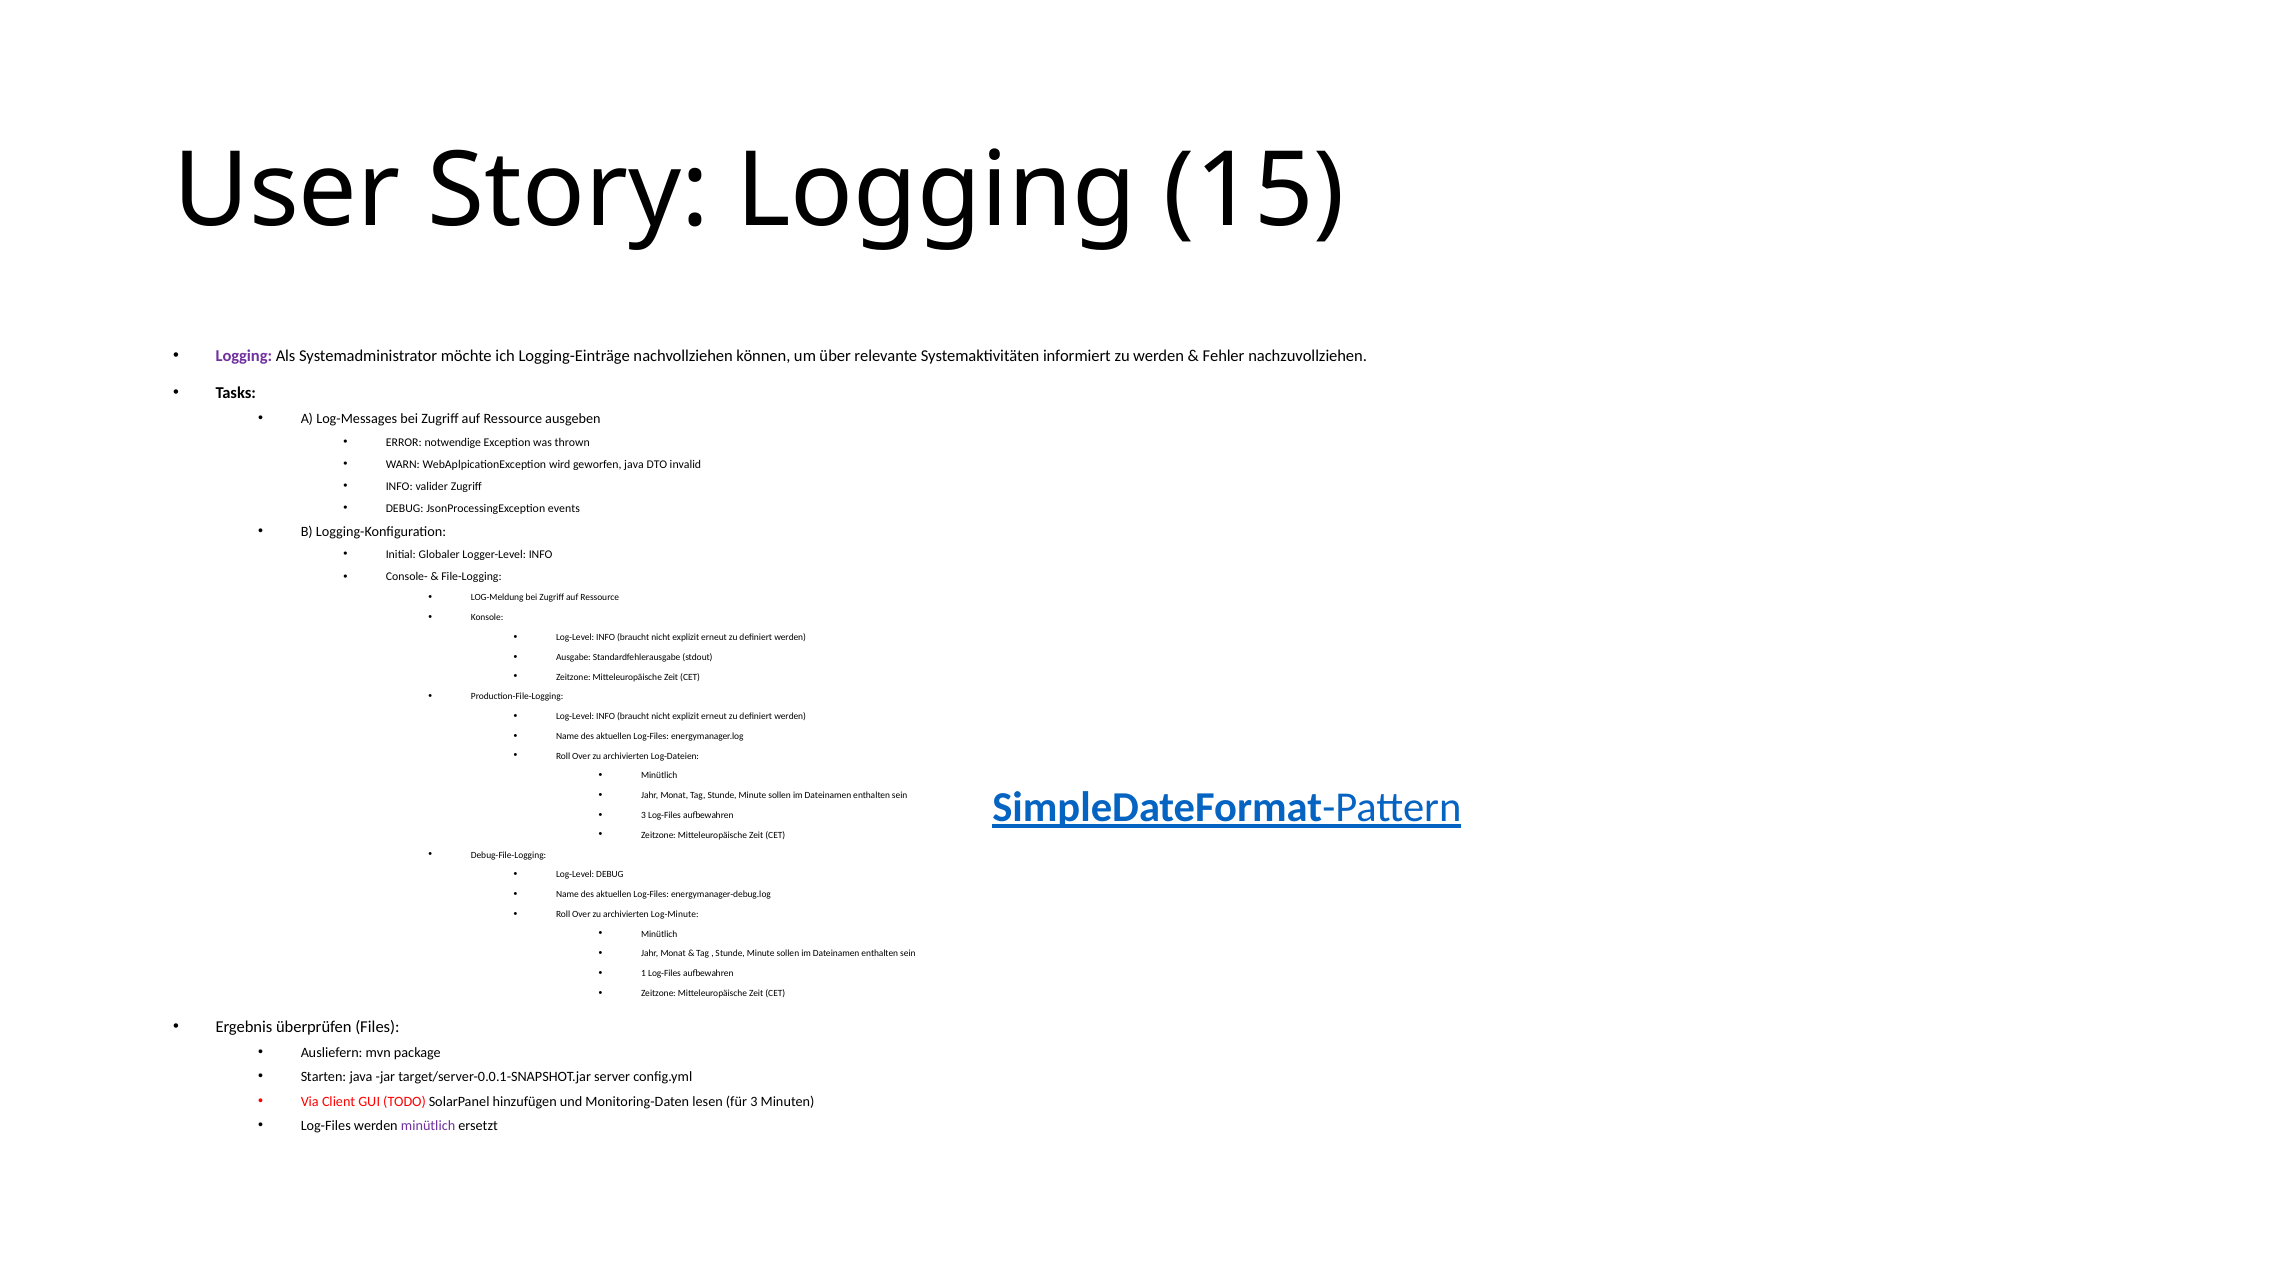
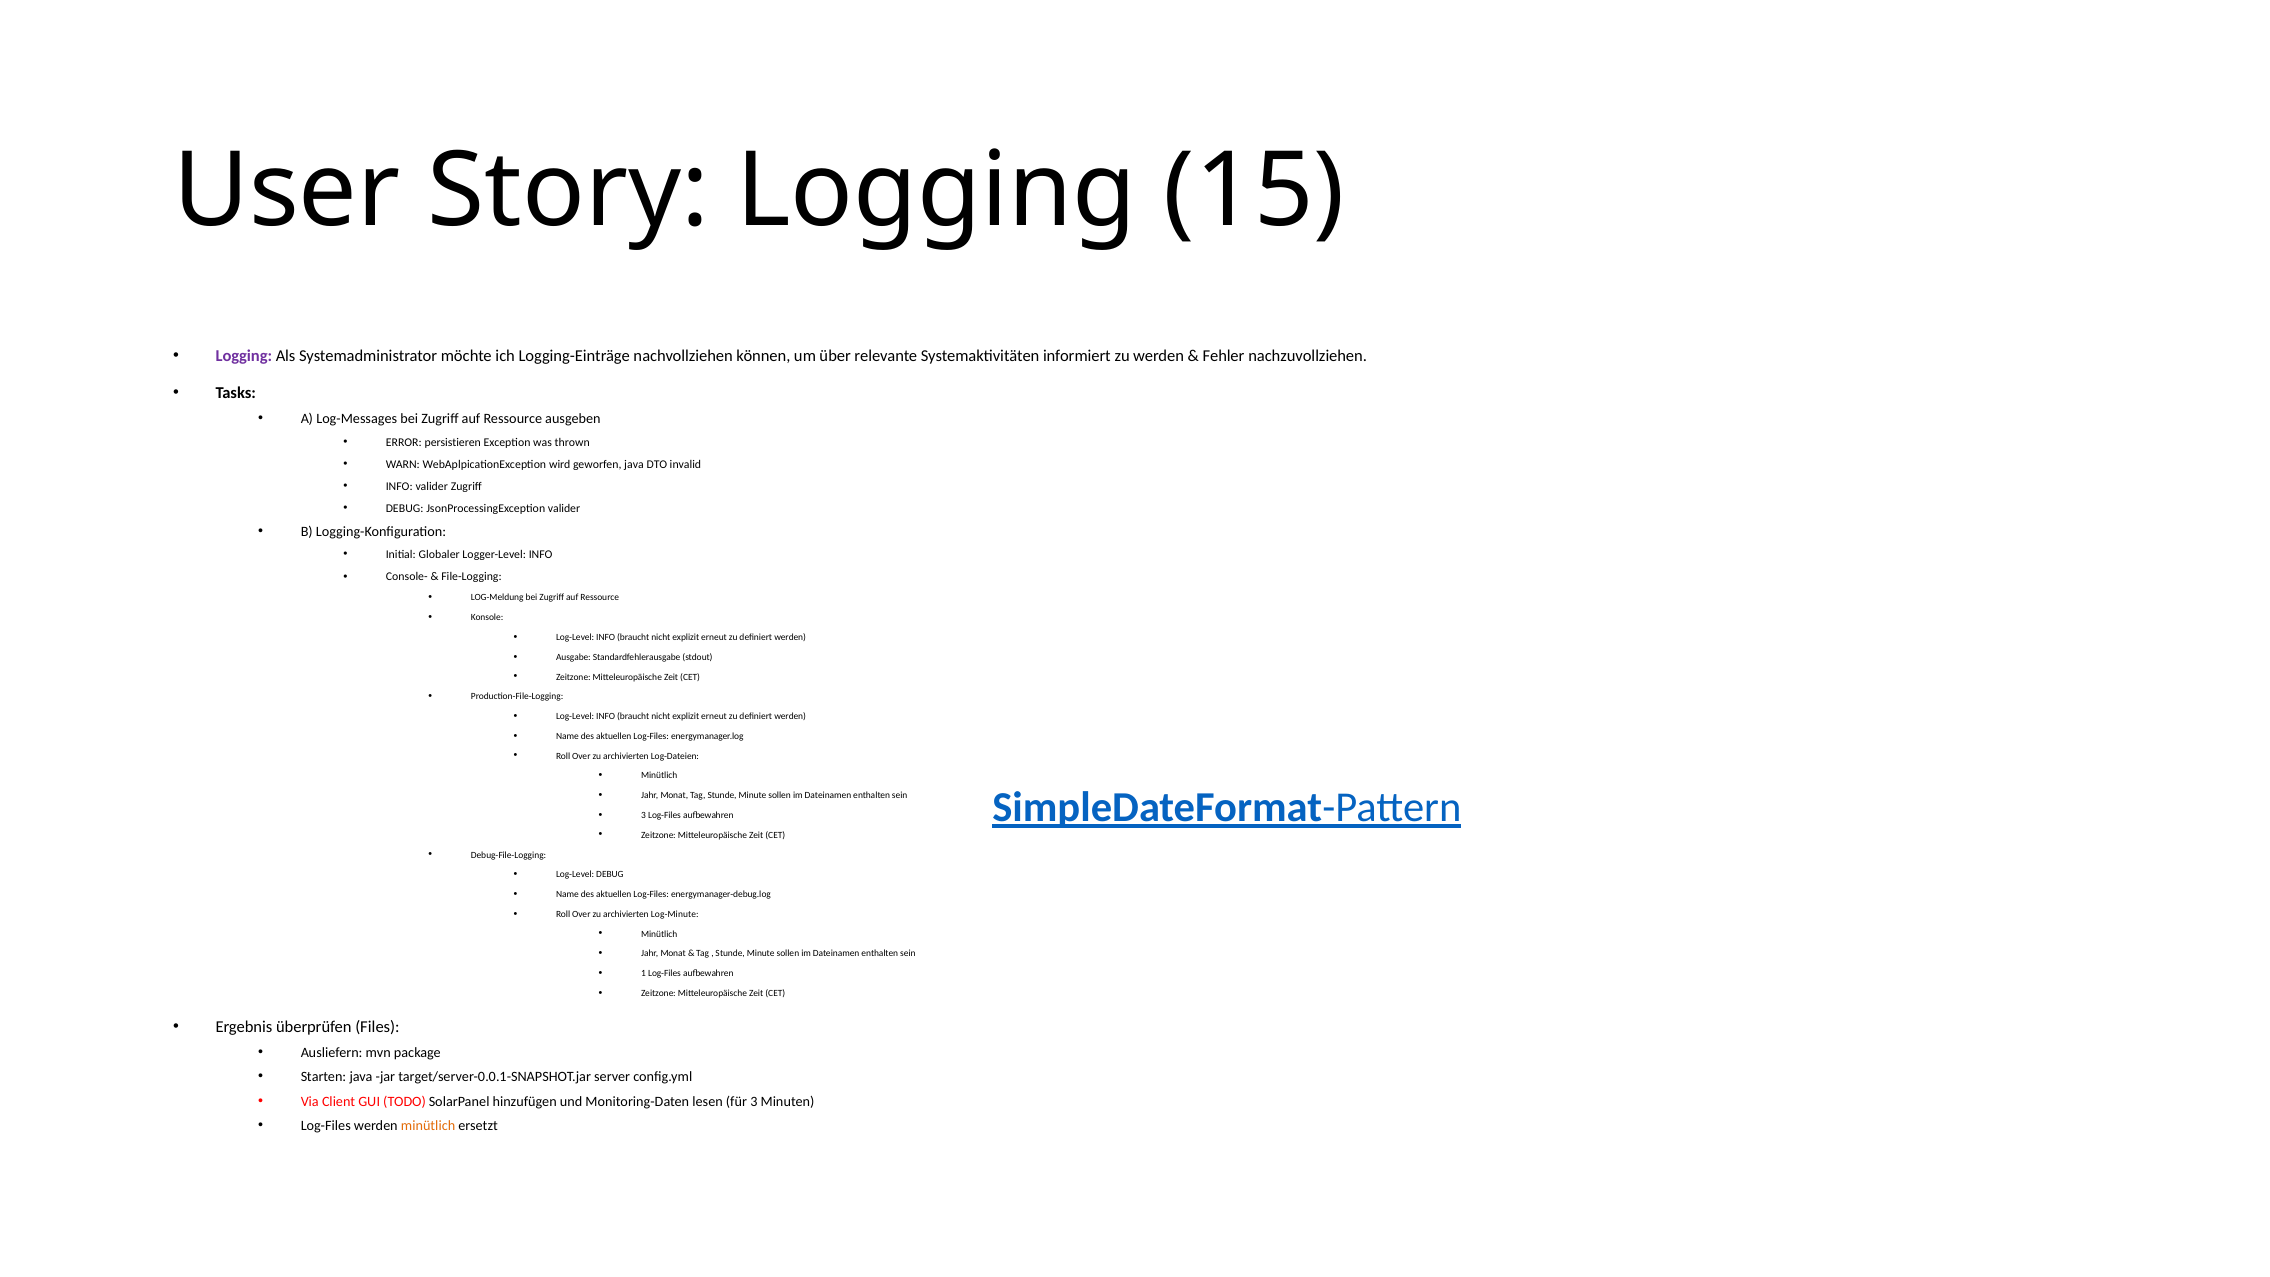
notwendige: notwendige -> persistieren (453, 442)
JsonProcessingException events: events -> valider (564, 508)
minütlich colour: purple -> orange (428, 1126)
